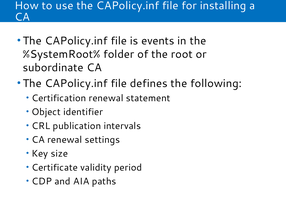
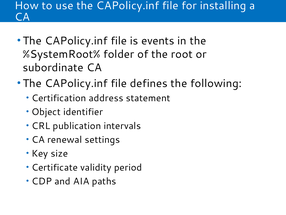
Certification renewal: renewal -> address (106, 98)
